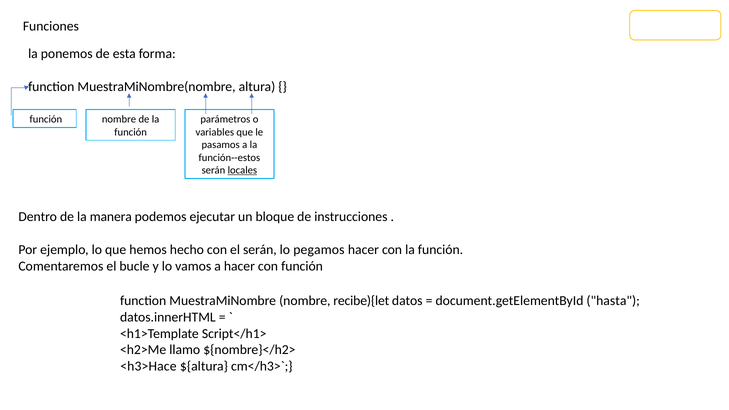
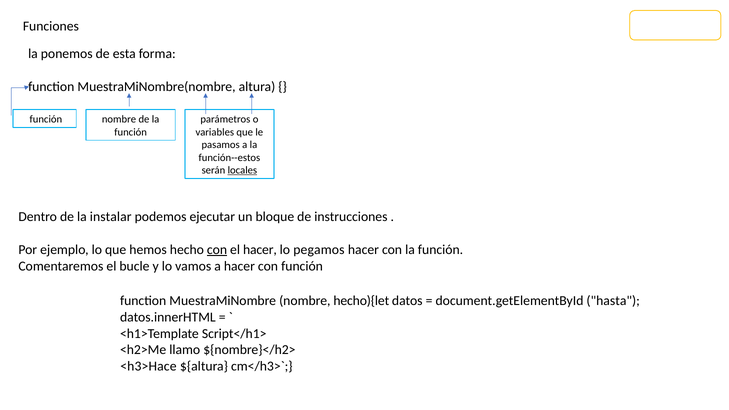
manera: manera -> instalar (111, 217)
con underline: none -> present (217, 250)
el serán: serán -> hacer (260, 250)
recibe){let: recibe){let -> hecho){let (361, 301)
